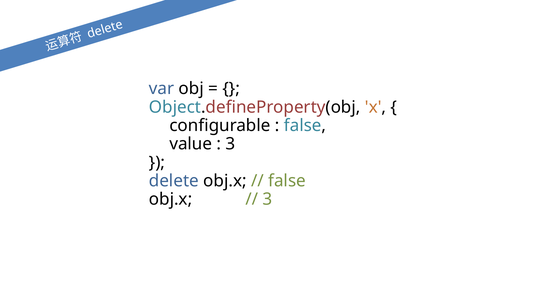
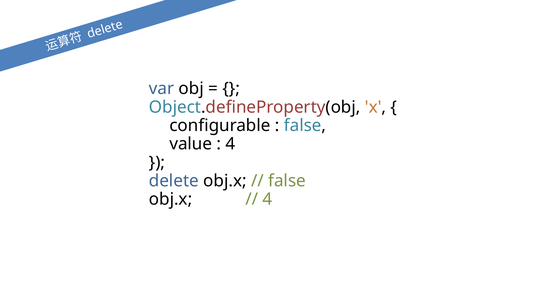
3: 3 -> 4 (230, 144)
3: 3 -> 4 (268, 199)
